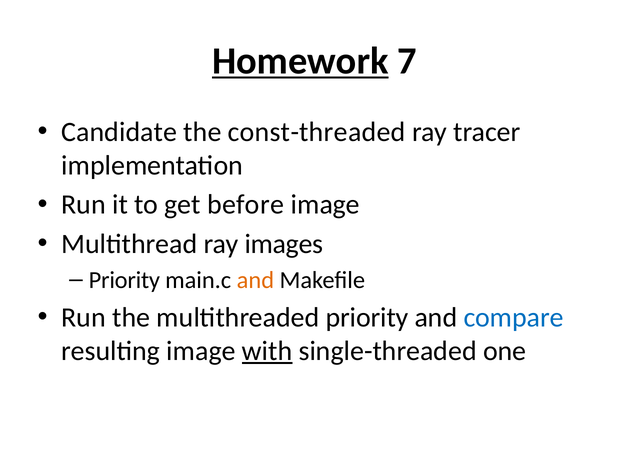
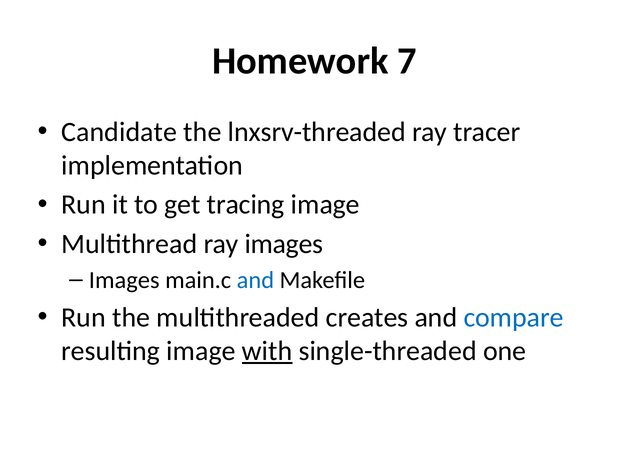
Homework underline: present -> none (300, 61)
const-threaded: const-threaded -> lnxsrv-threaded (317, 132)
before: before -> tracing (246, 205)
Priority: Priority -> Images (124, 280)
and colour: orange -> blue (255, 280)
multithreaded priority: priority -> creates (367, 317)
